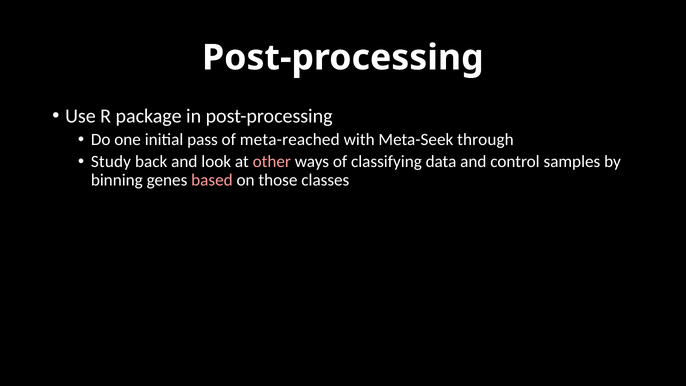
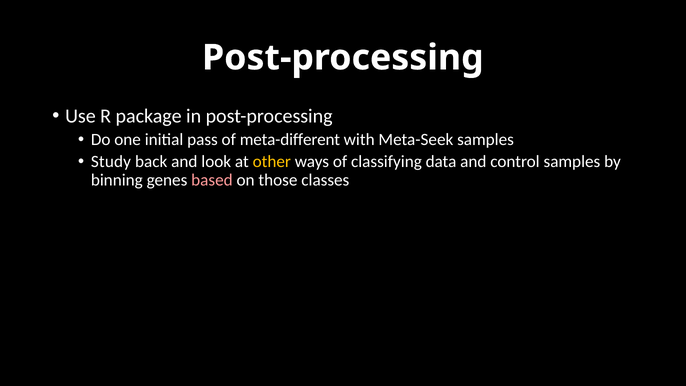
meta-reached: meta-reached -> meta-different (290, 140)
Meta-Seek through: through -> samples (486, 140)
other colour: pink -> yellow (272, 162)
